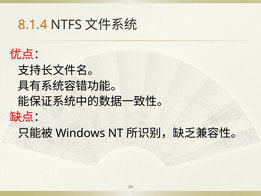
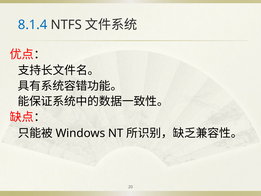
8.1.4 colour: orange -> blue (33, 25)
